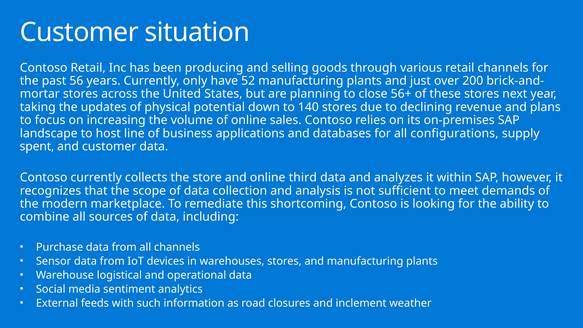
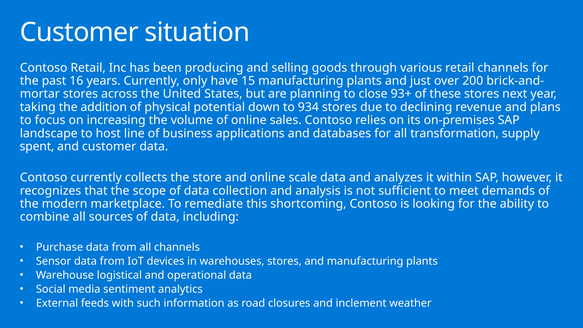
56: 56 -> 16 (76, 81)
52: 52 -> 15 (248, 81)
56+: 56+ -> 93+ (401, 94)
updates: updates -> addition (104, 107)
140: 140 -> 934 (308, 107)
configurations: configurations -> transformation (455, 133)
third: third -> scale (303, 178)
